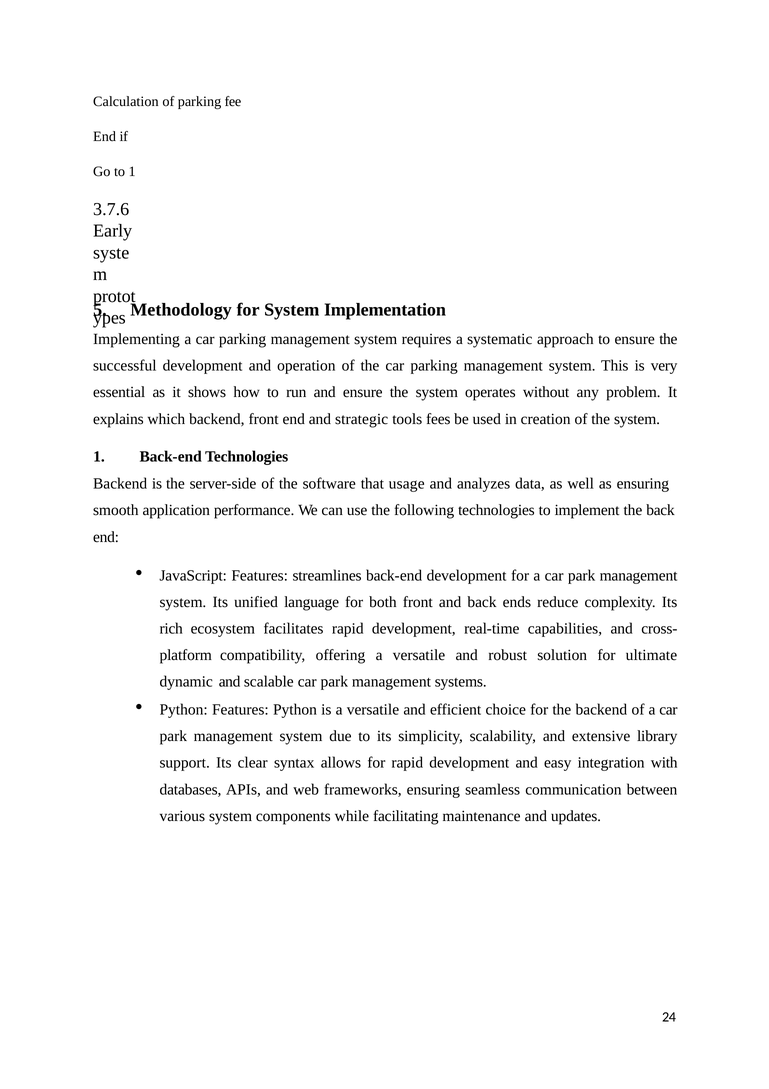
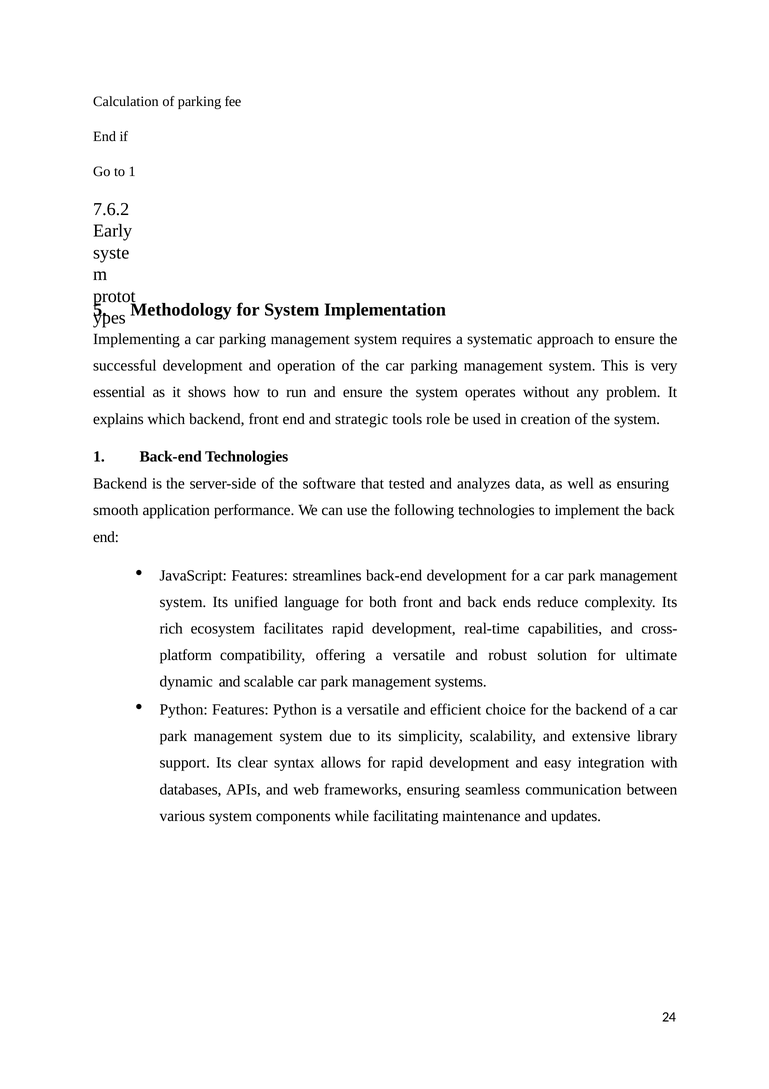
3.7.6: 3.7.6 -> 7.6.2 (111, 209)
fees: fees -> role (438, 419)
usage: usage -> tested (407, 483)
